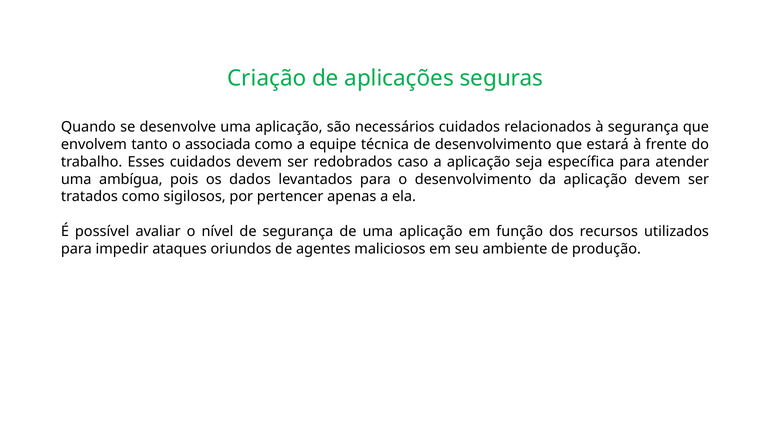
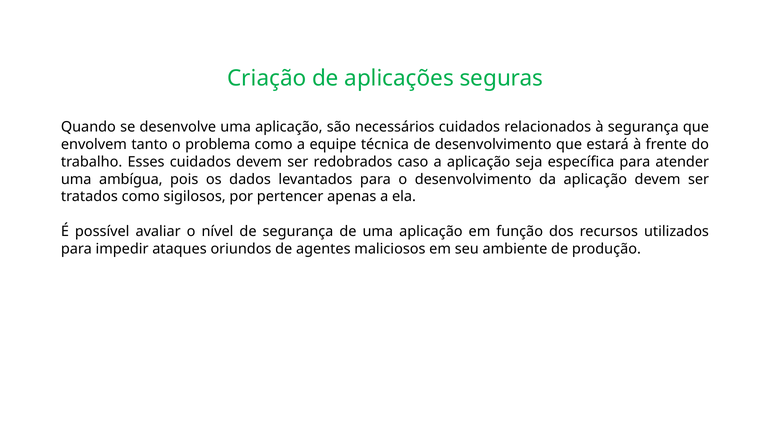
associada: associada -> problema (218, 144)
